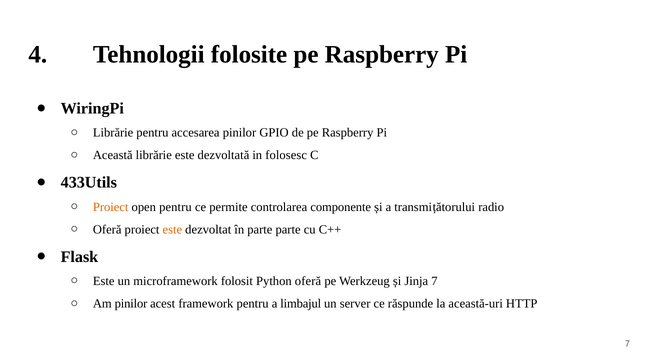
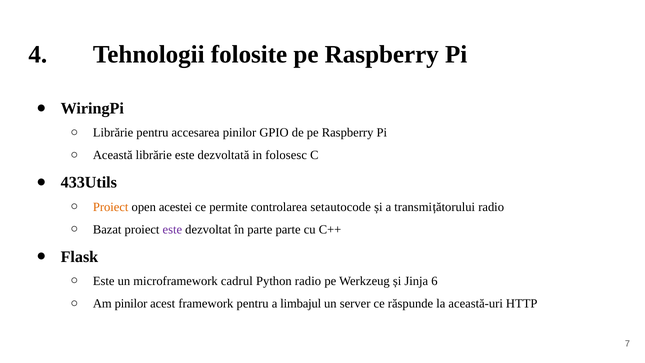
open pentru: pentru -> acestei (176, 207)
componente: componente -> setautocode (341, 207)
Oferă: Oferă -> Bazat (107, 229)
este colour: orange -> purple (172, 229)
folosit: folosit -> cadrul (237, 281)
Python oferă: oferă -> radio (308, 281)
Jinja 7: 7 -> 6 (434, 281)
